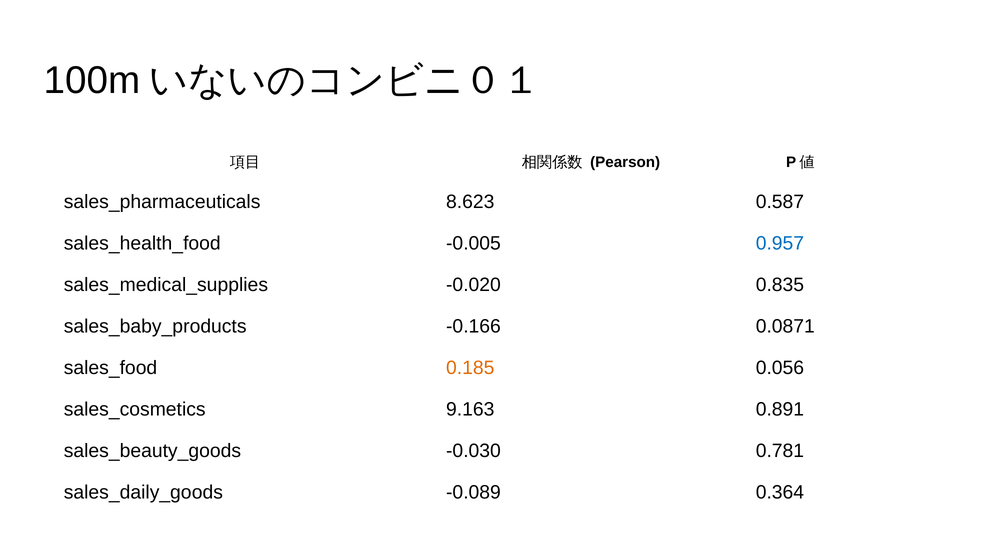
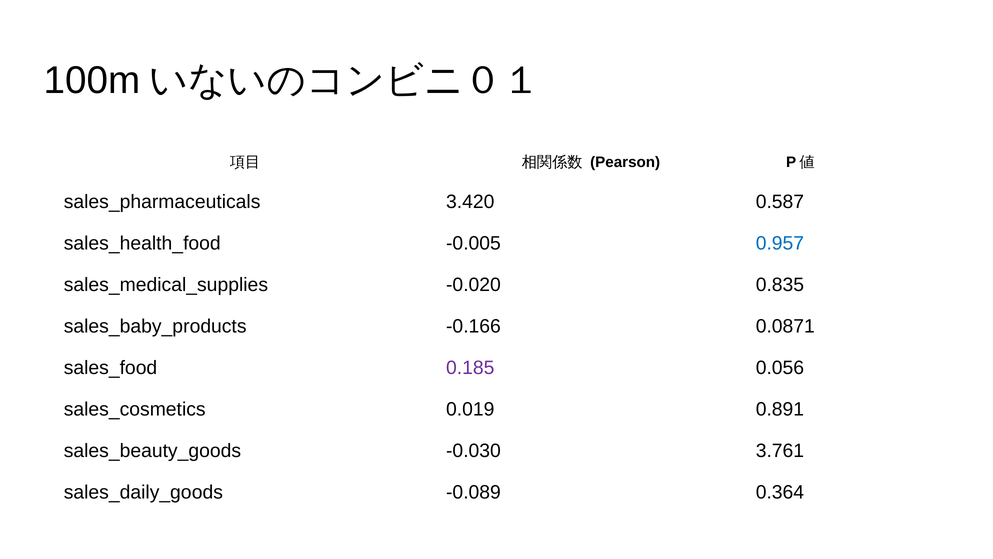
8.623: 8.623 -> 3.420 (470, 202)
0.185 colour: orange -> purple (470, 368)
9.163: 9.163 -> 0.019 (470, 409)
0.781: 0.781 -> 3.761 (780, 451)
